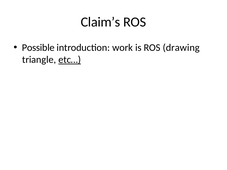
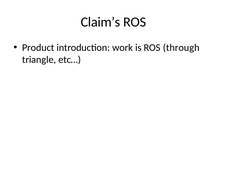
Possible: Possible -> Product (38, 48)
drawing: drawing -> through (181, 48)
etc… underline: present -> none (70, 60)
